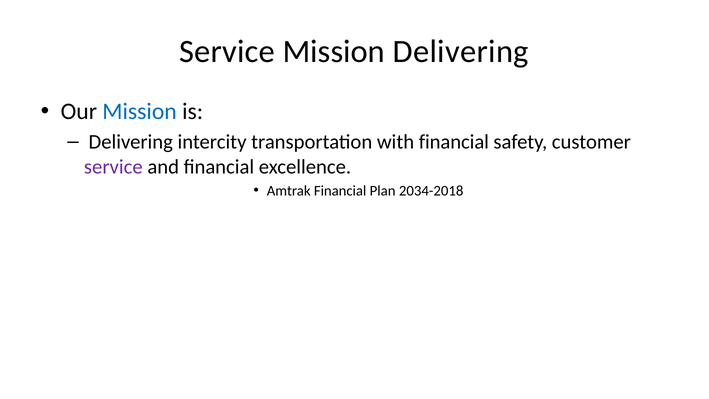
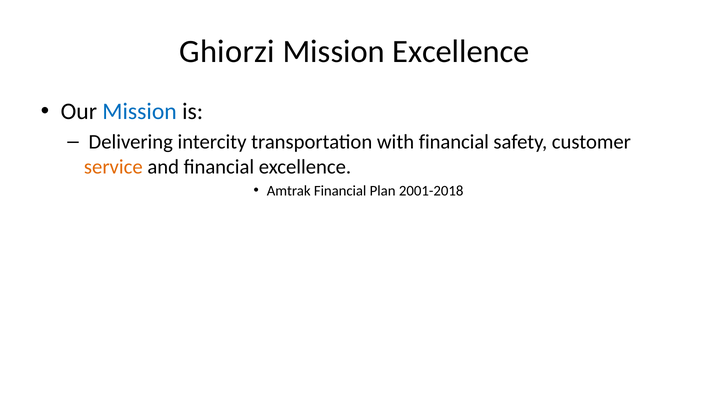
Service: Service -> Ghiorzi (227, 51)
Mission Delivering: Delivering -> Excellence (461, 51)
service colour: purple -> orange (113, 167)
2034-2018: 2034-2018 -> 2001-2018 (431, 191)
